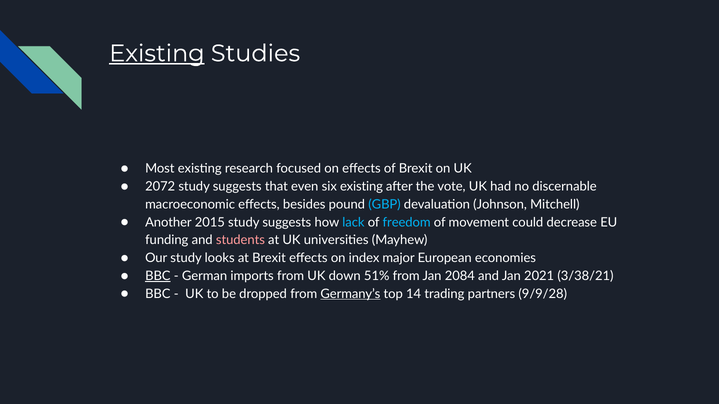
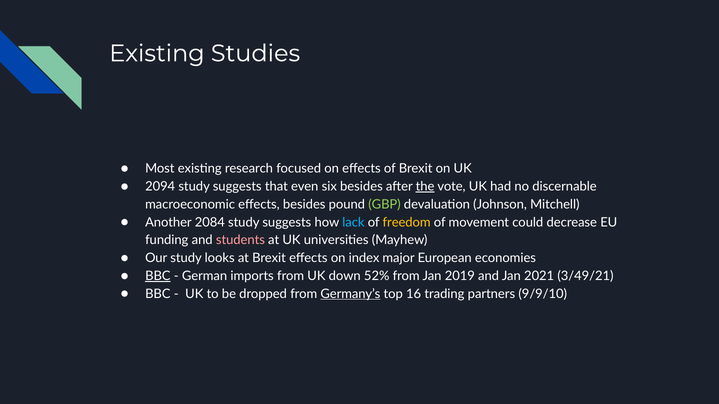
Existing underline: present -> none (157, 53)
2072: 2072 -> 2094 (160, 187)
six existing: existing -> besides (361, 187)
the underline: none -> present (425, 187)
GBP colour: light blue -> light green (385, 205)
2015: 2015 -> 2084 (210, 223)
freedom colour: light blue -> yellow (407, 223)
51%: 51% -> 52% (377, 276)
2084: 2084 -> 2019 (460, 276)
3/38/21: 3/38/21 -> 3/49/21 (585, 276)
14: 14 -> 16 (414, 294)
9/9/28: 9/9/28 -> 9/9/10 (543, 294)
